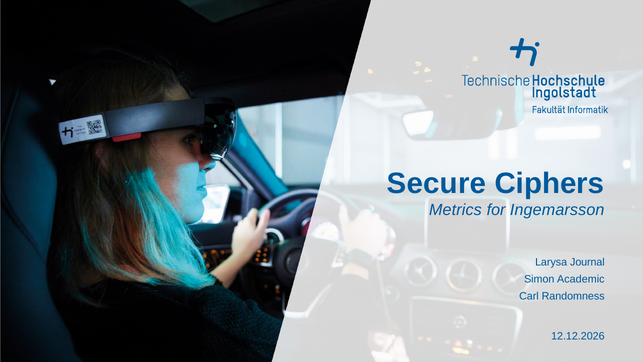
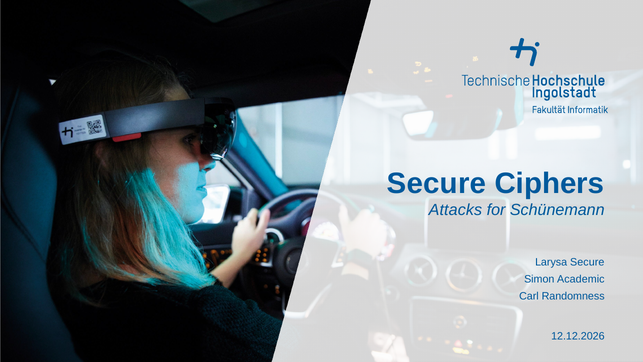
Metrics: Metrics -> Attacks (455, 210)
Ingemarsson: Ingemarsson -> Schünemann (557, 210)
Larysa Journal: Journal -> Secure (587, 262)
